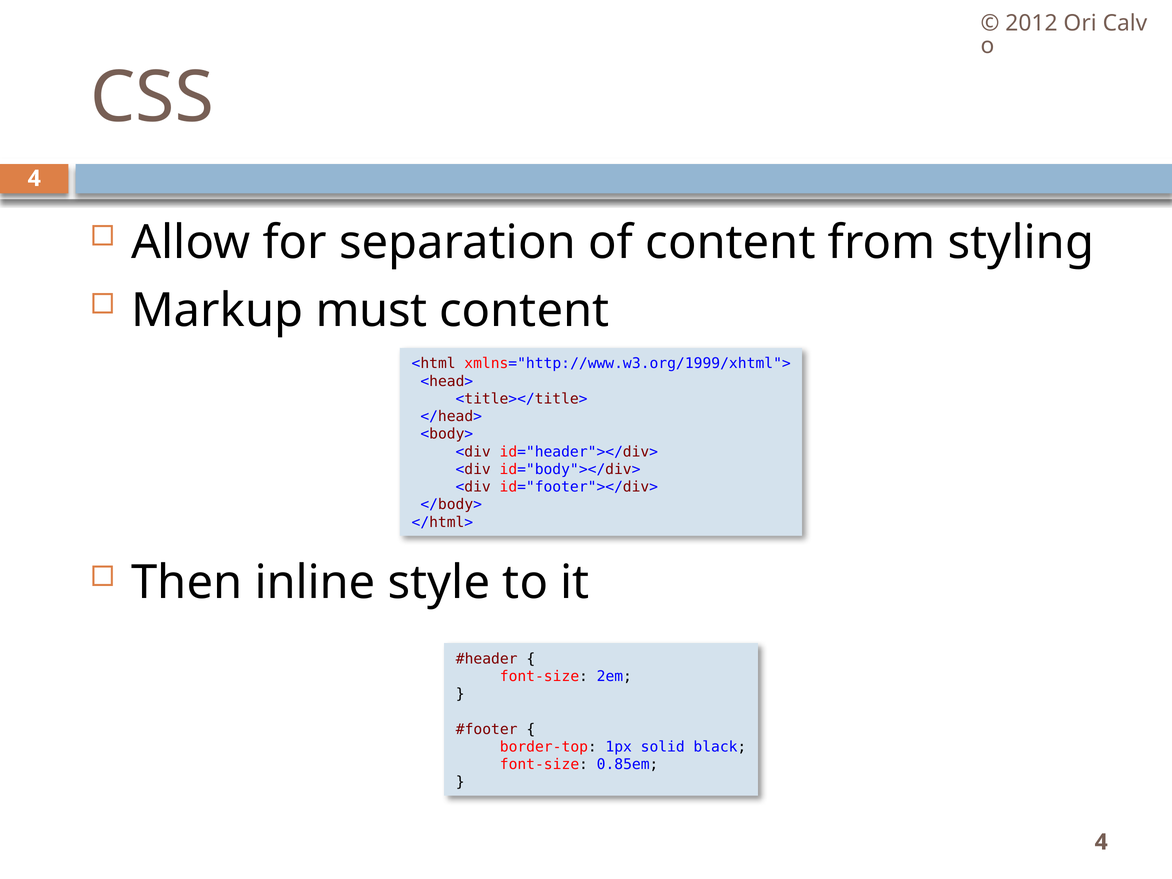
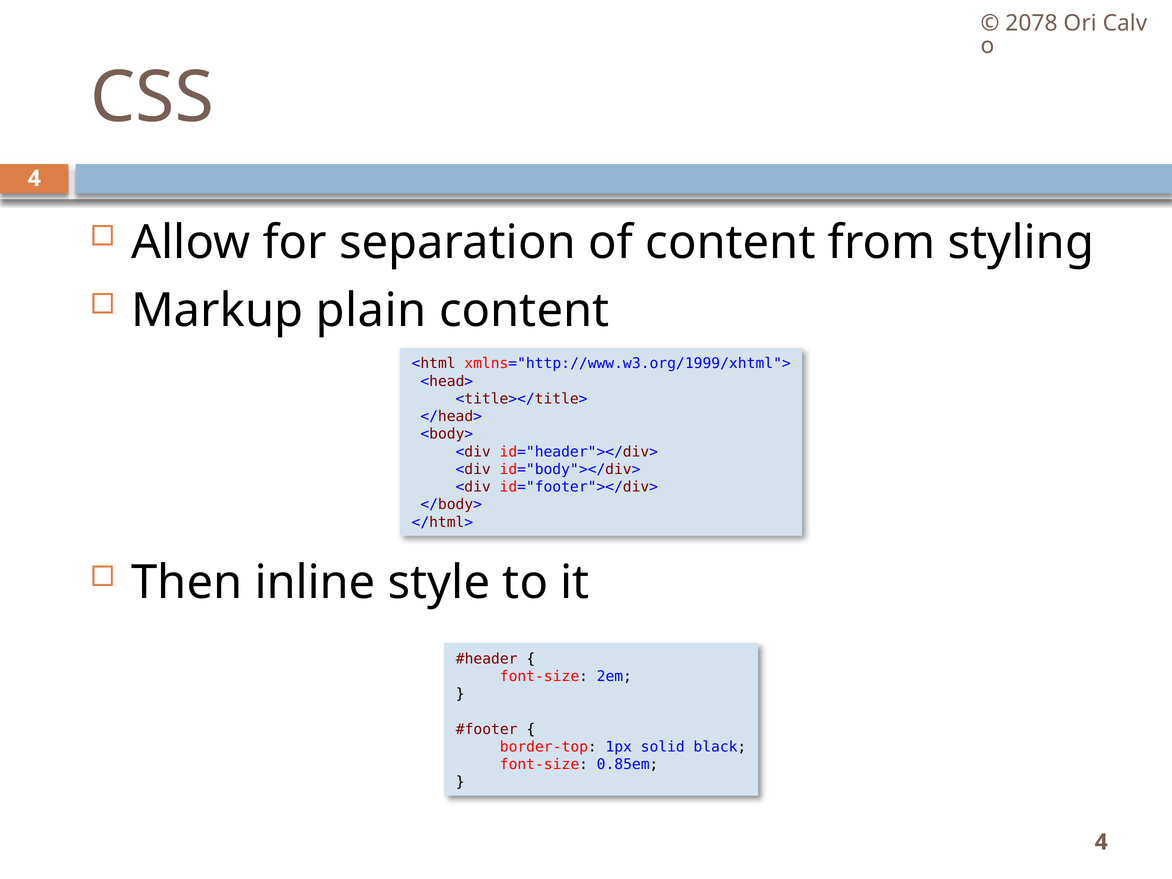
2012: 2012 -> 2078 (1031, 23)
must: must -> plain (371, 311)
